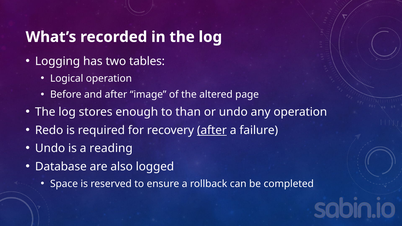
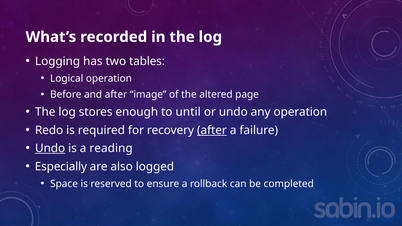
than: than -> until (188, 112)
Undo underline: none -> present (50, 149)
Database: Database -> Especially (61, 167)
